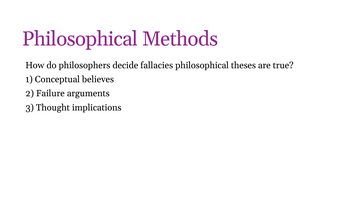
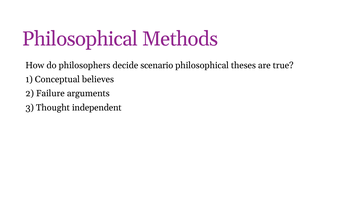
fallacies: fallacies -> scenario (157, 65)
implications: implications -> independent (97, 108)
